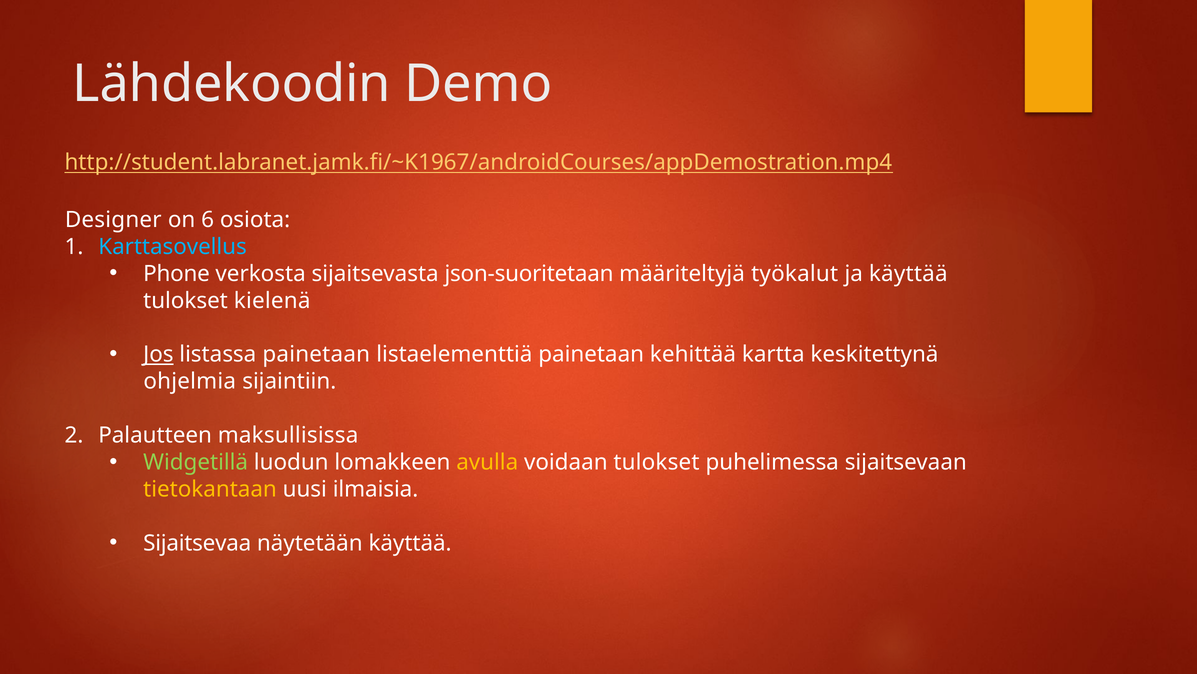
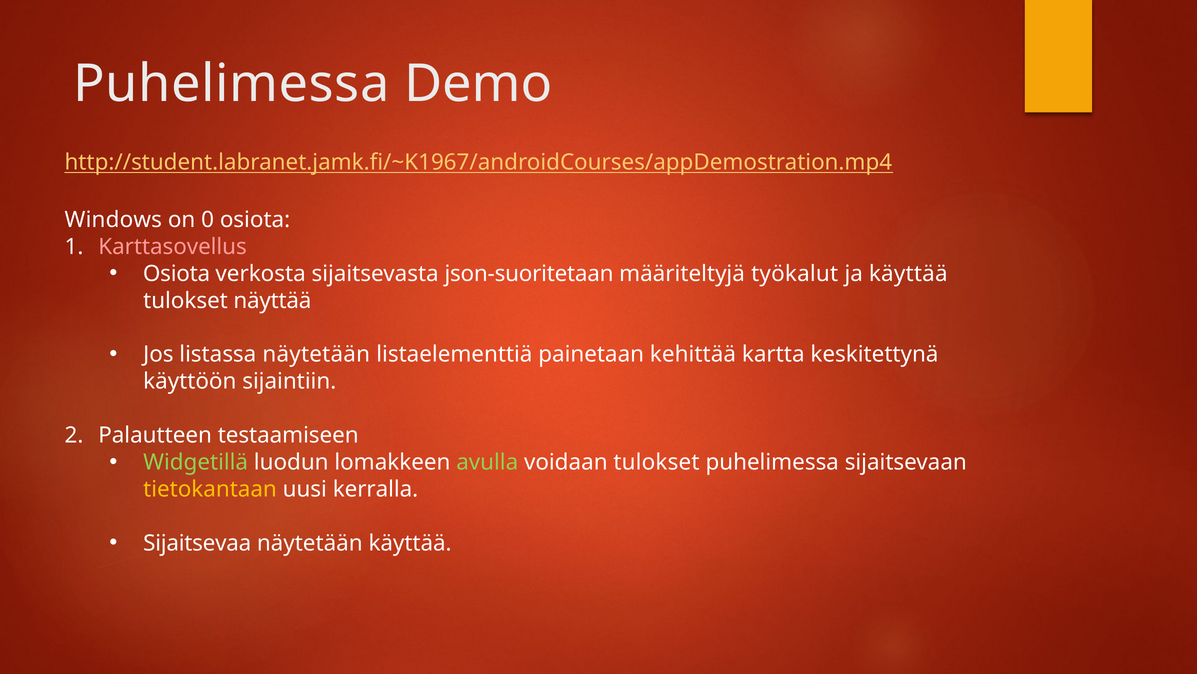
Lähdekoodin: Lähdekoodin -> Puhelimessa (231, 84)
Designer: Designer -> Windows (113, 220)
6: 6 -> 0 (208, 220)
Karttasovellus colour: light blue -> pink (173, 246)
Phone: Phone -> Osiota (177, 273)
kielenä: kielenä -> näyttää (272, 300)
Jos underline: present -> none (158, 354)
listassa painetaan: painetaan -> näytetään (316, 354)
ohjelmia: ohjelmia -> käyttöön (190, 381)
maksullisissa: maksullisissa -> testaamiseen (288, 435)
avulla colour: yellow -> light green (487, 462)
ilmaisia: ilmaisia -> kerralla (376, 489)
